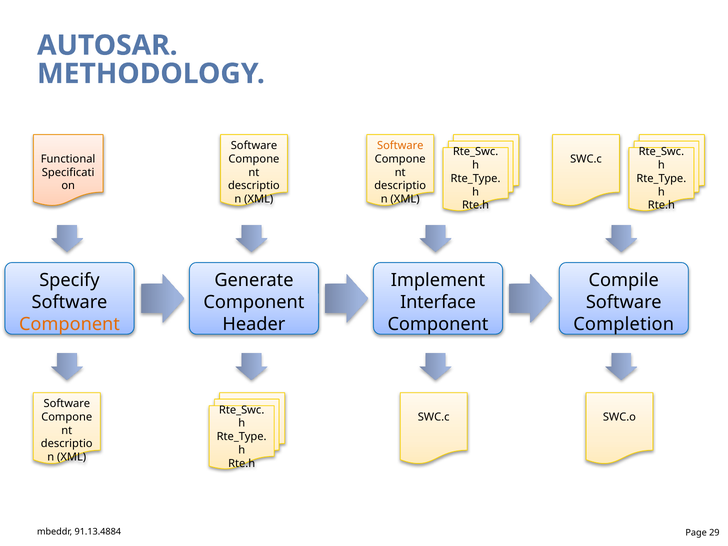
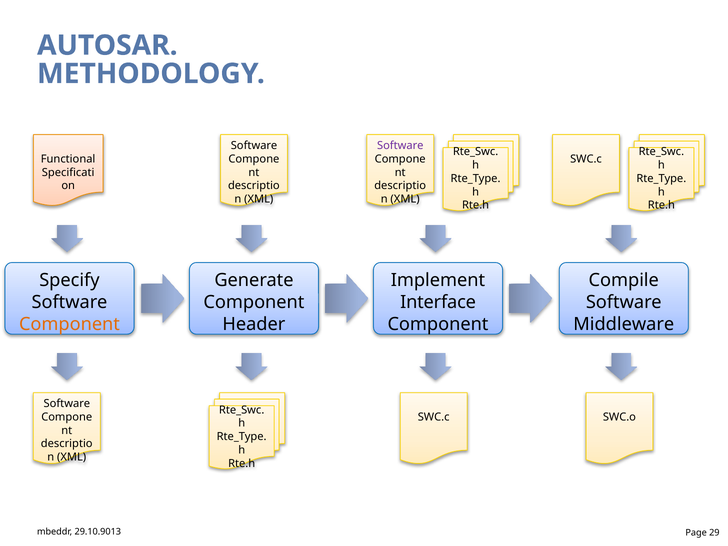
Software colour: orange -> purple (400, 146)
Completion: Completion -> Middleware (624, 324)
91.13.4884: 91.13.4884 -> 29.10.9013 (98, 532)
